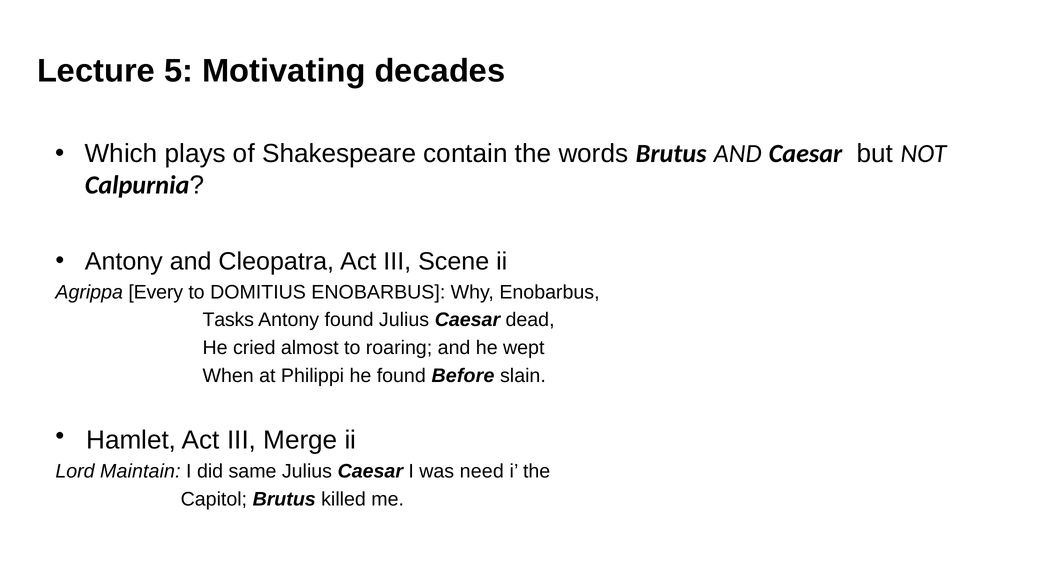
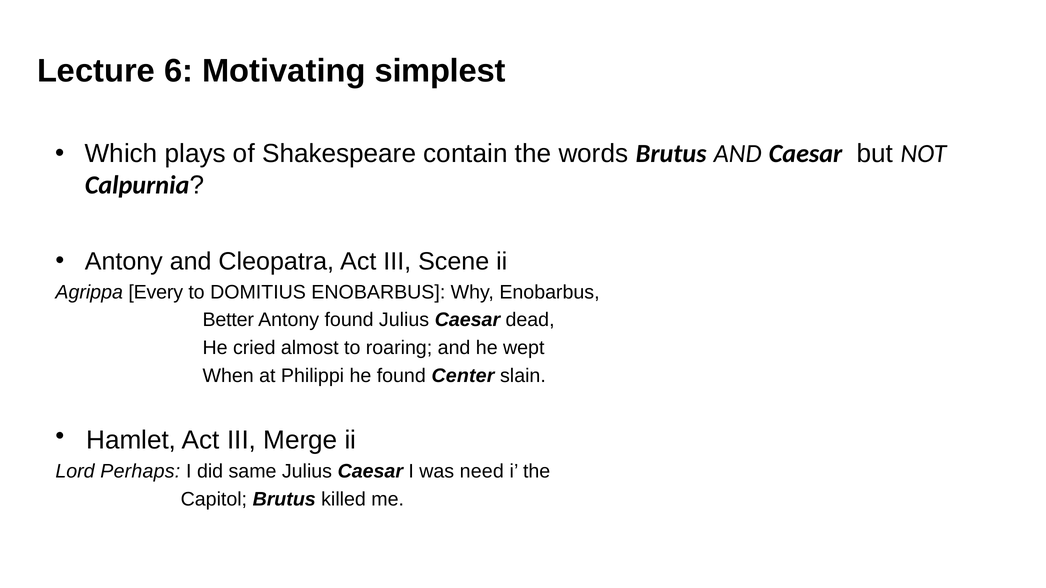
5: 5 -> 6 (179, 71)
decades: decades -> simplest (440, 71)
Tasks: Tasks -> Better (228, 320)
Before: Before -> Center (463, 376)
Maintain: Maintain -> Perhaps (140, 472)
